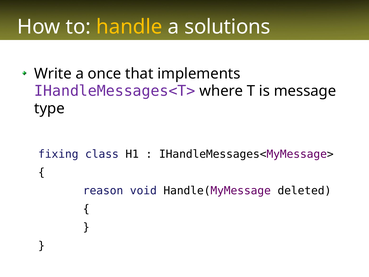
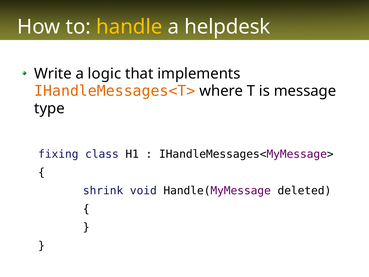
solutions: solutions -> helpdesk (227, 27)
once: once -> logic (104, 74)
IHandleMessages<T> colour: purple -> orange (115, 91)
reason: reason -> shrink (103, 191)
